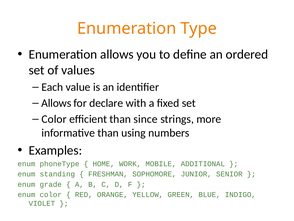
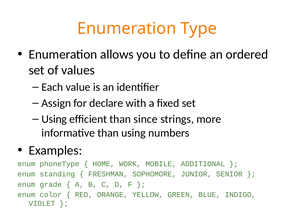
Allows: Allows -> Assign (56, 103)
Color: Color -> Using (54, 119)
